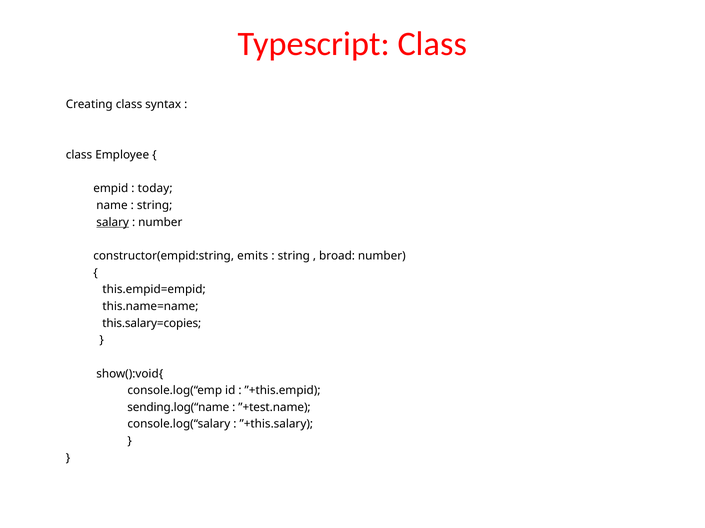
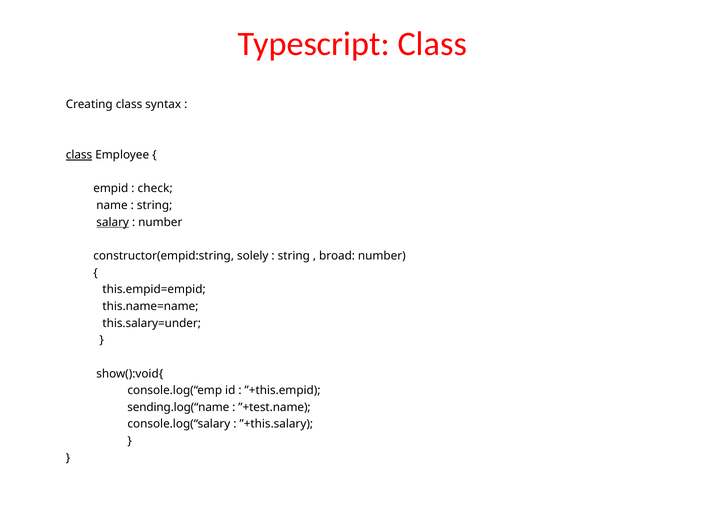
class underline: none -> present (79, 155)
today: today -> check (155, 189)
emits: emits -> solely (253, 256)
this.salary=copies: this.salary=copies -> this.salary=under (152, 324)
